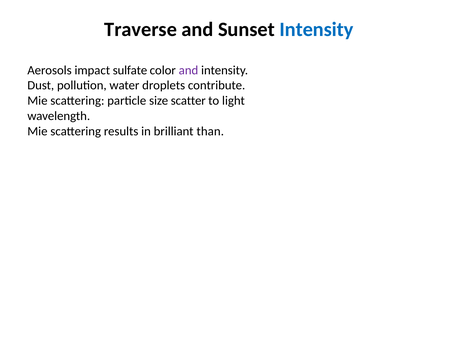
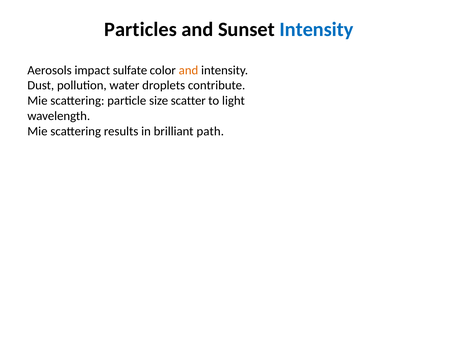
Traverse: Traverse -> Particles (141, 30)
and colour: purple -> orange (188, 70)
than: than -> path (210, 131)
